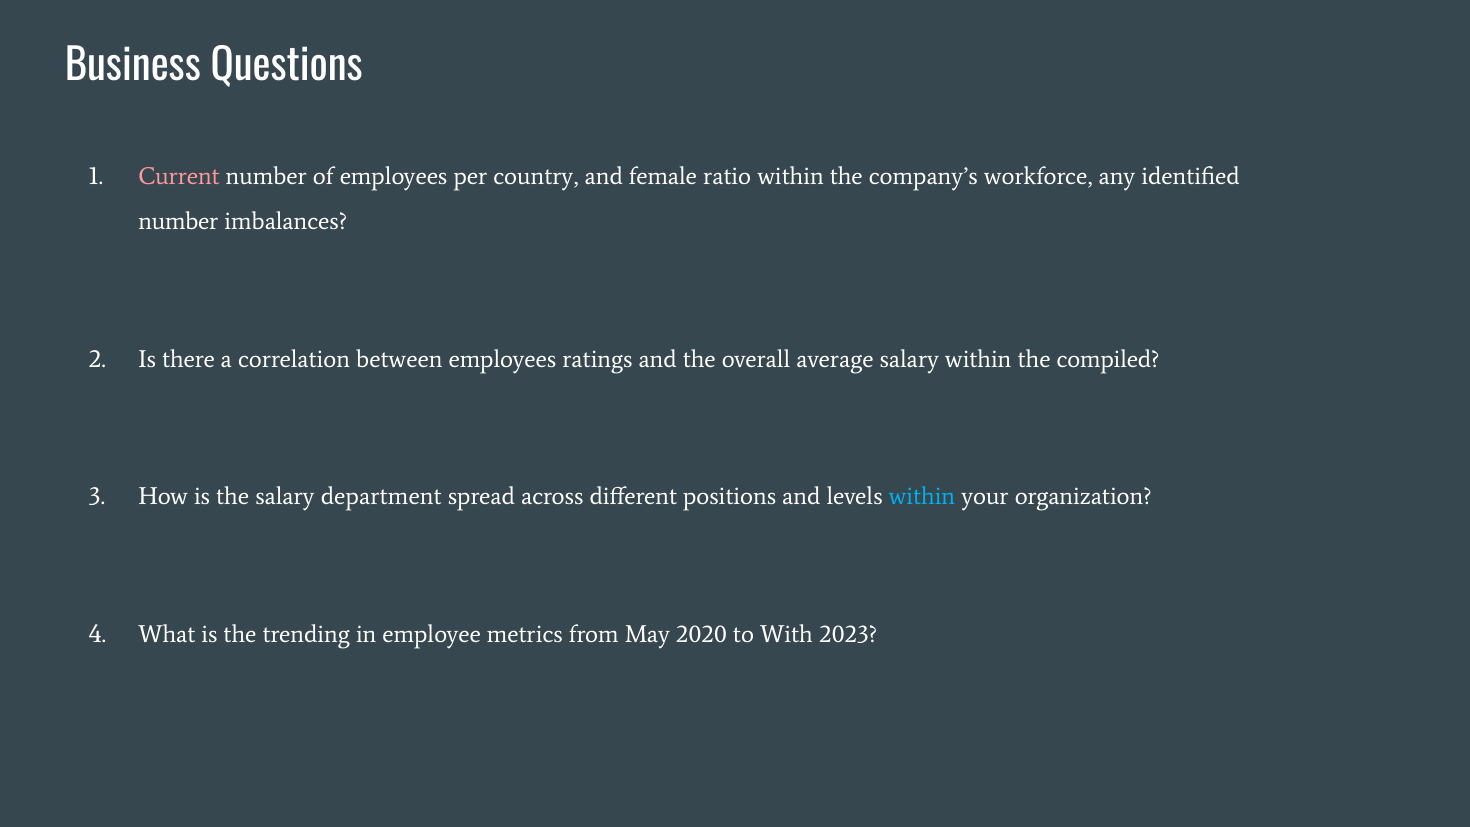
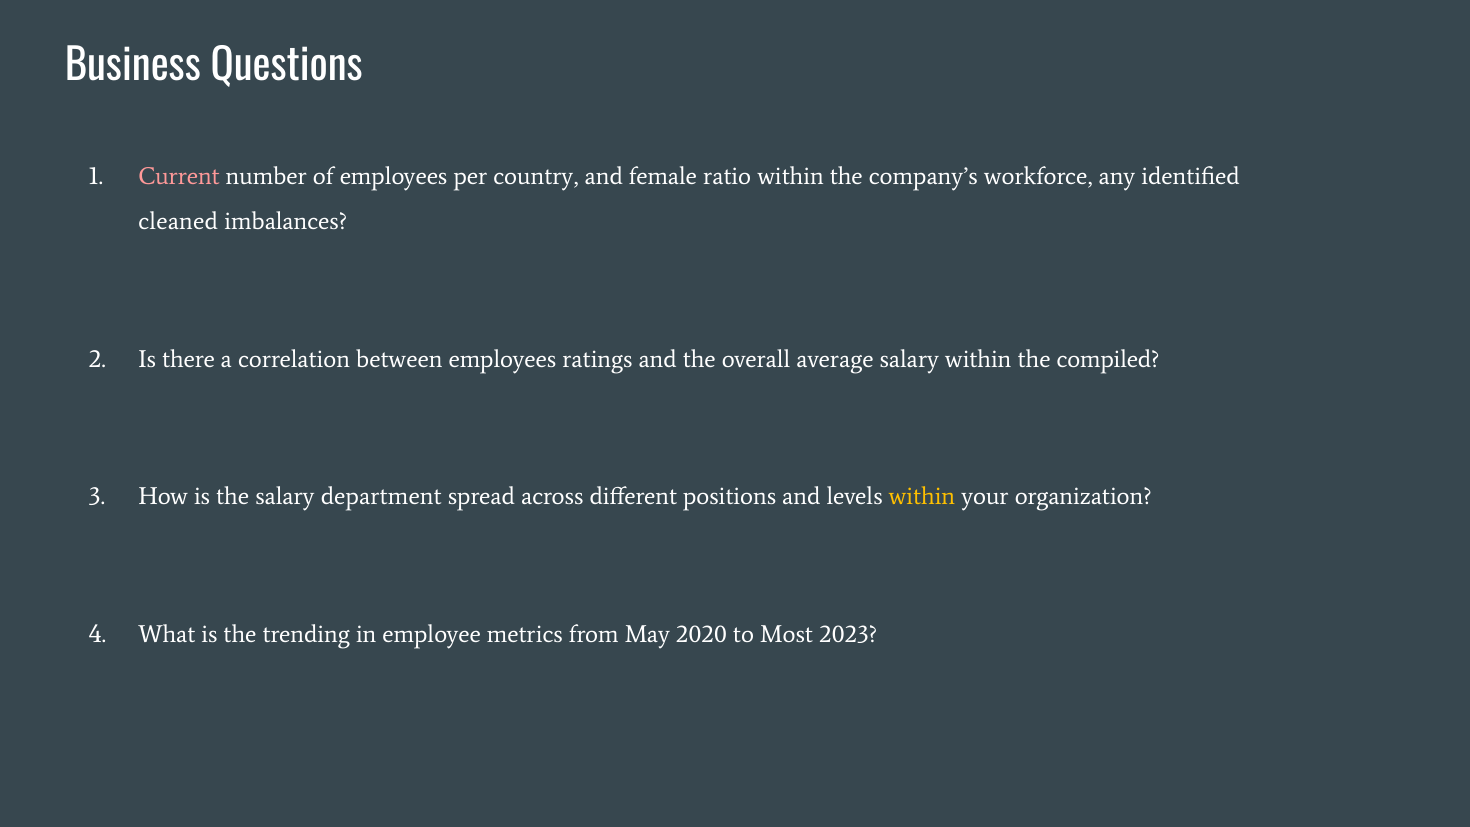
number: number -> cleaned (178, 221)
within colour: light blue -> yellow (922, 497)
With: With -> Most (787, 635)
